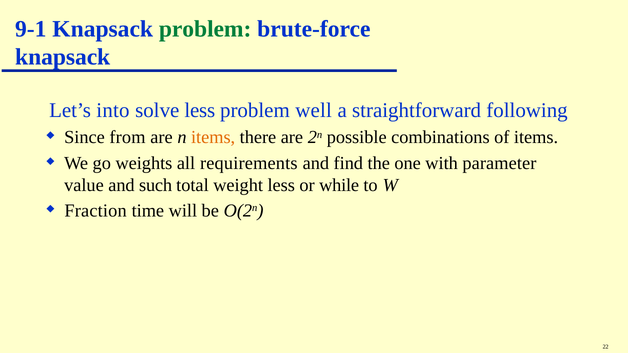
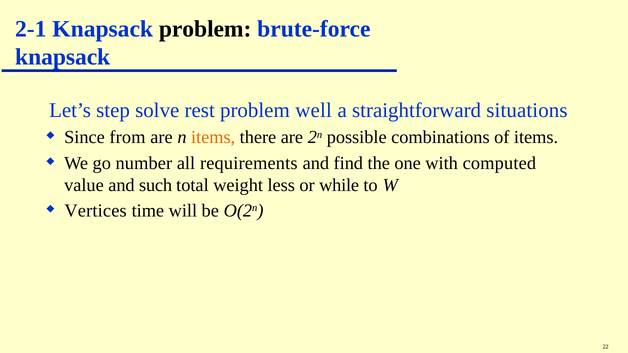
9-1: 9-1 -> 2-1 (31, 29)
problem colour: green -> black (205, 29)
into: into -> step (113, 111)
solve less: less -> rest (200, 111)
following: following -> situations (527, 111)
weights: weights -> number (144, 163)
parameter: parameter -> computed (499, 163)
Fraction: Fraction -> Vertices (96, 211)
